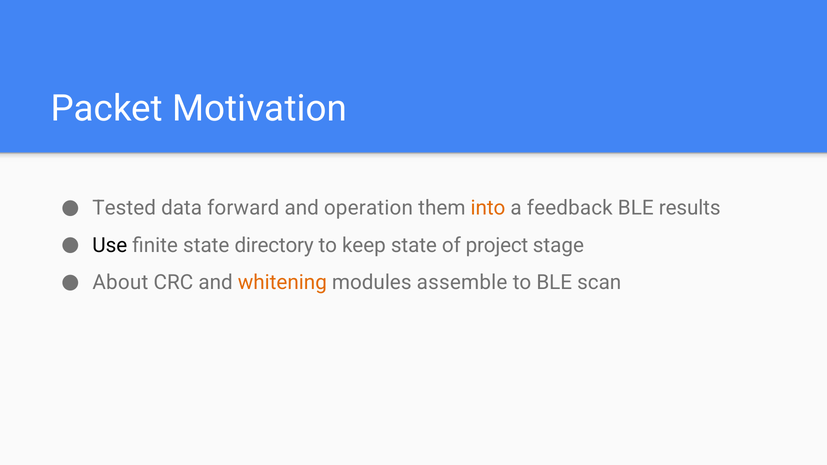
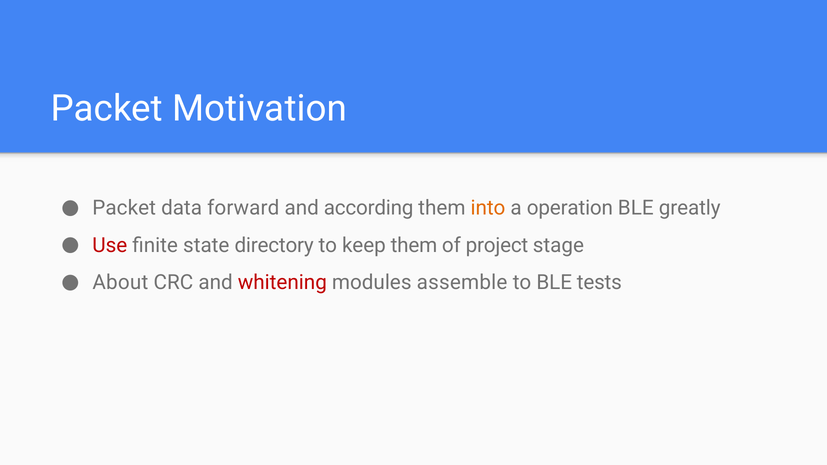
Tested: Tested -> Packet (124, 208)
operation: operation -> according (369, 208)
feedback: feedback -> operation (570, 208)
results: results -> greatly (690, 208)
Use colour: black -> red (110, 245)
keep state: state -> them (414, 245)
whitening colour: orange -> red (282, 283)
scan: scan -> tests (599, 283)
